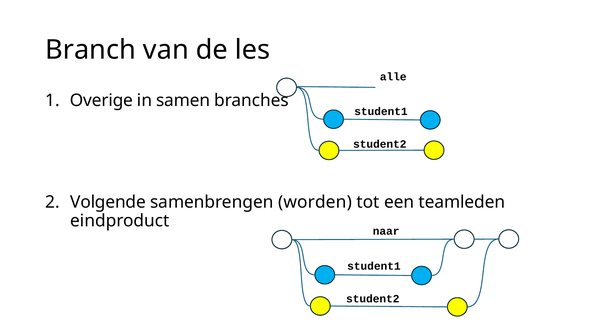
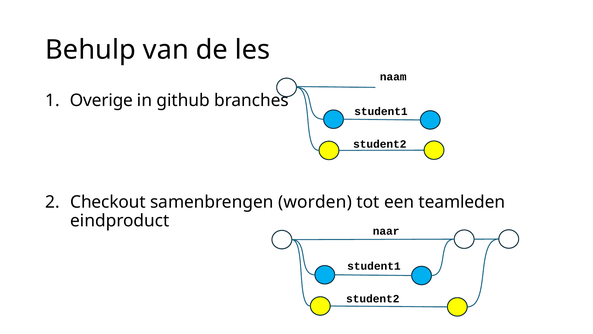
Branch: Branch -> Behulp (91, 50)
alle: alle -> naam (393, 77)
samen: samen -> github (183, 100)
Volgende: Volgende -> Checkout (108, 202)
